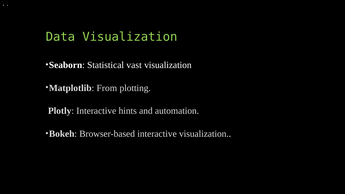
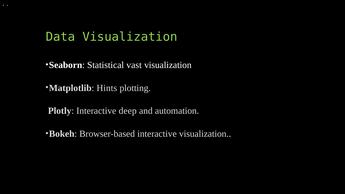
From: From -> Hints (107, 88)
hints: hints -> deep (128, 111)
